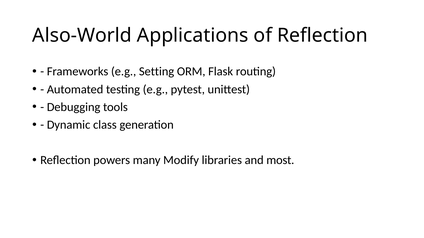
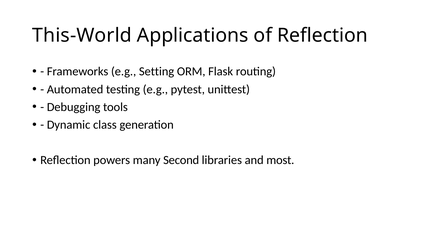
Also-World: Also-World -> This-World (82, 36)
Modify: Modify -> Second (181, 161)
